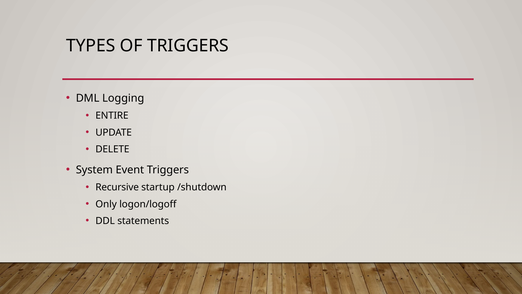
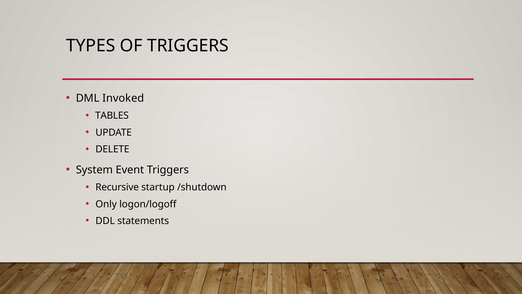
Logging: Logging -> Invoked (123, 98)
ENTIRE: ENTIRE -> TABLES (112, 116)
